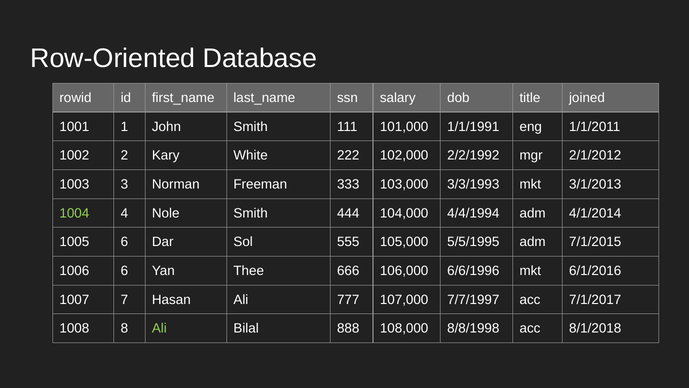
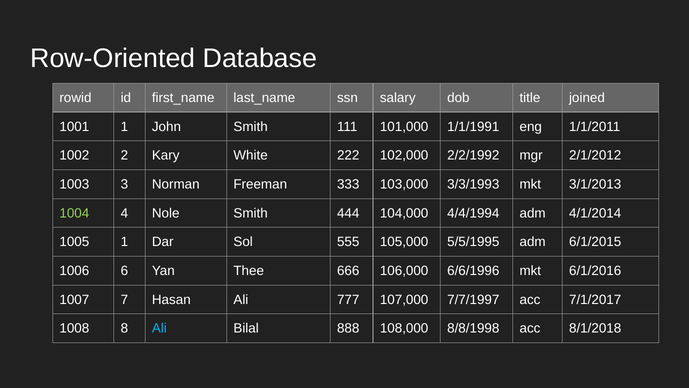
1005 6: 6 -> 1 (124, 242)
7/1/2015: 7/1/2015 -> 6/1/2015 (595, 242)
Ali colour: light green -> light blue (159, 328)
